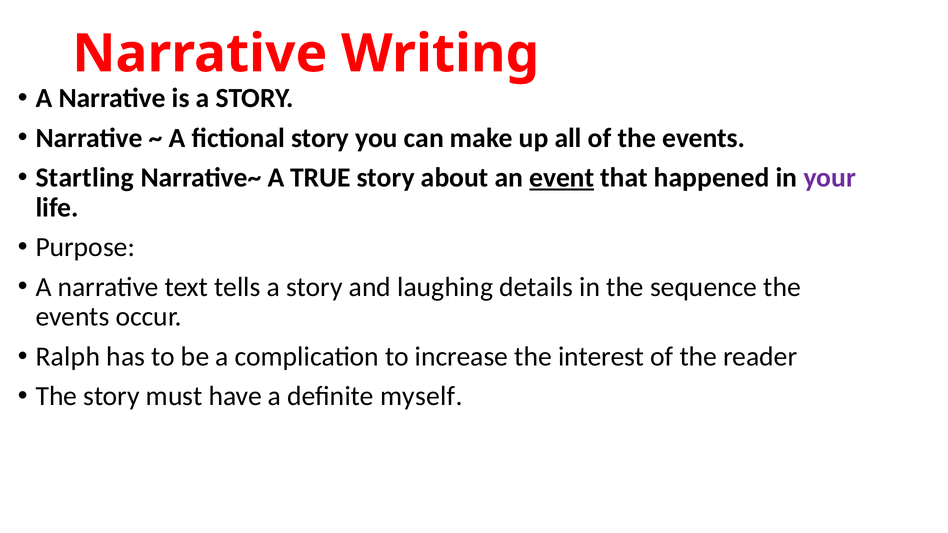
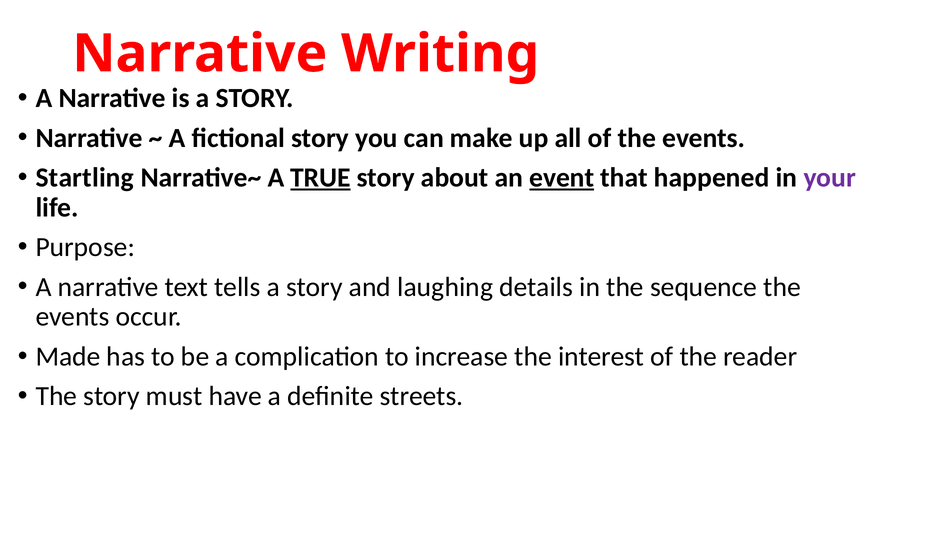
TRUE underline: none -> present (321, 178)
Ralph: Ralph -> Made (68, 357)
myself: myself -> streets (421, 396)
